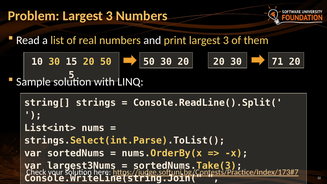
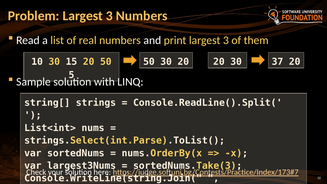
71: 71 -> 37 (277, 62)
